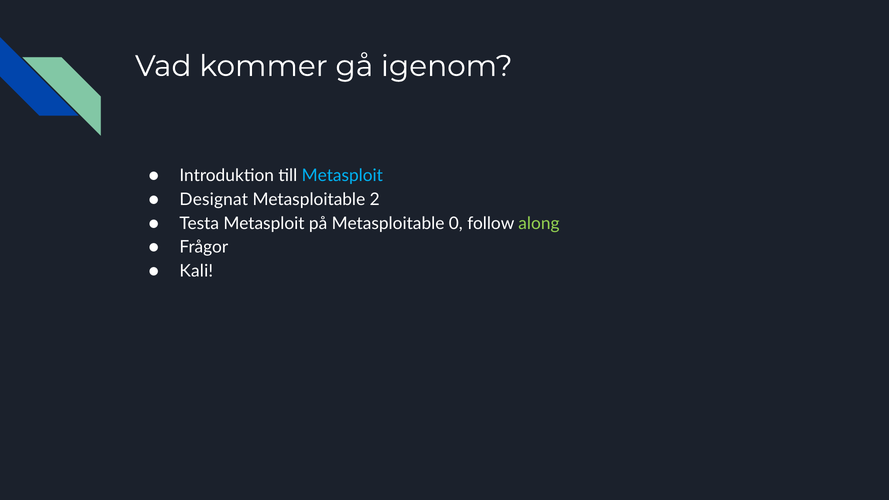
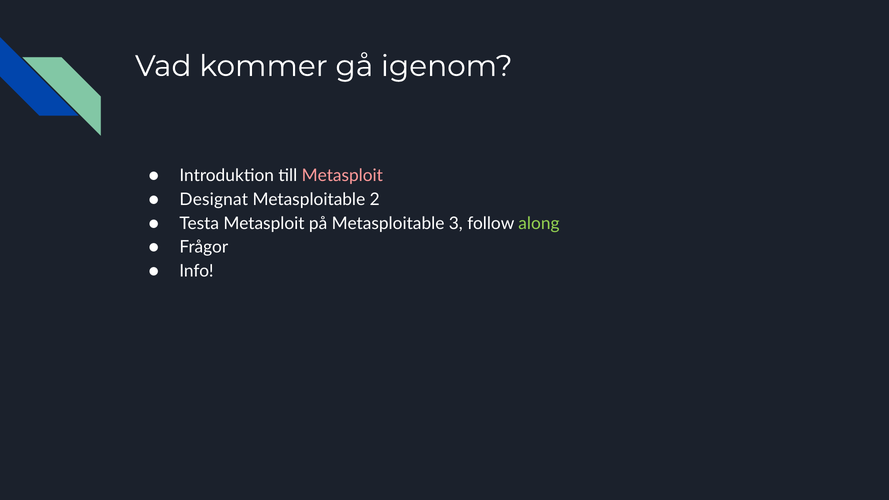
Metasploit colour: light blue -> pink (342, 176)
0: 0 -> 3 (456, 223)
Kali: Kali -> Info (196, 271)
